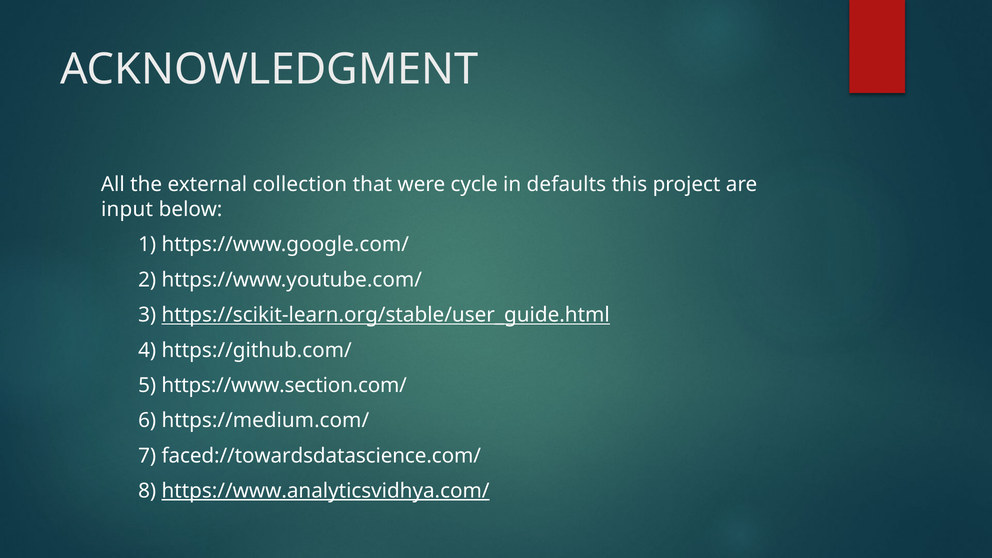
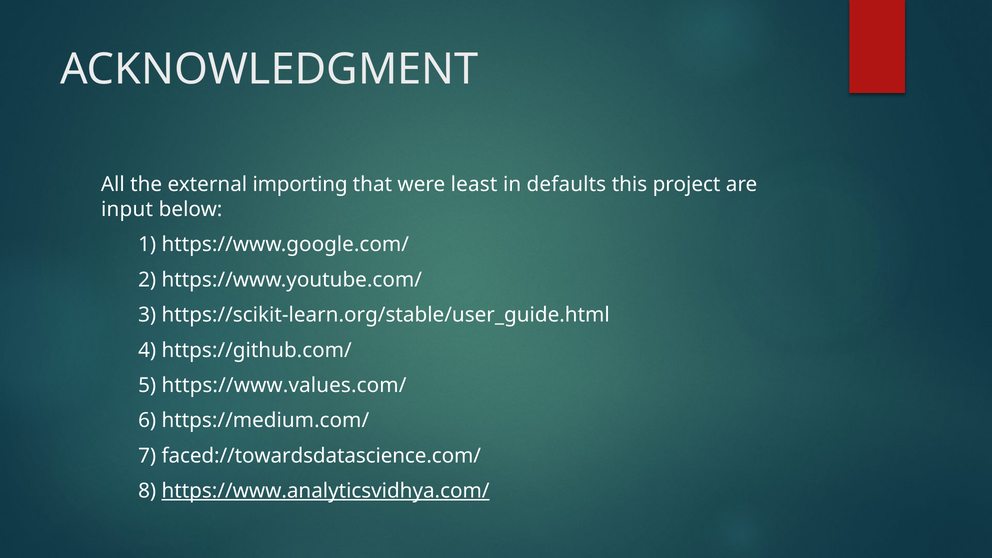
collection: collection -> importing (300, 185)
cycle: cycle -> least (474, 185)
https://scikit-learn.org/stable/user_guide.html underline: present -> none (386, 315)
https://www.section.com/: https://www.section.com/ -> https://www.values.com/ (284, 385)
